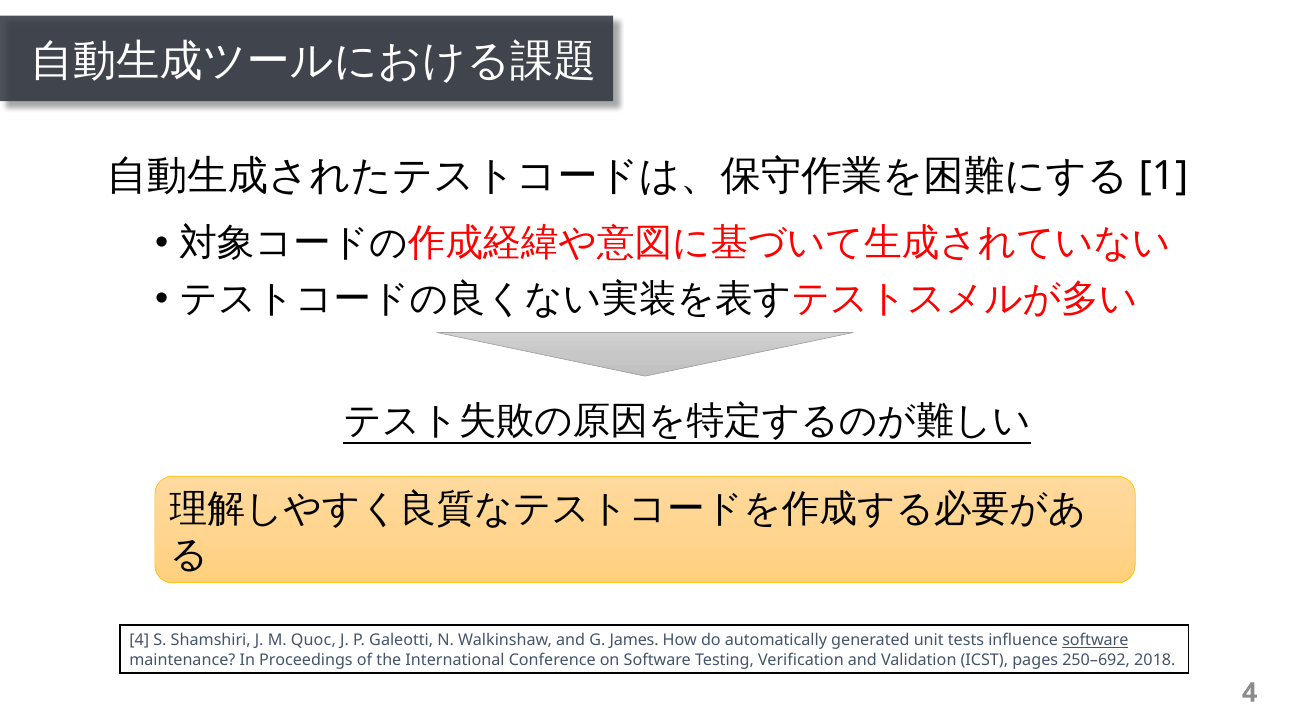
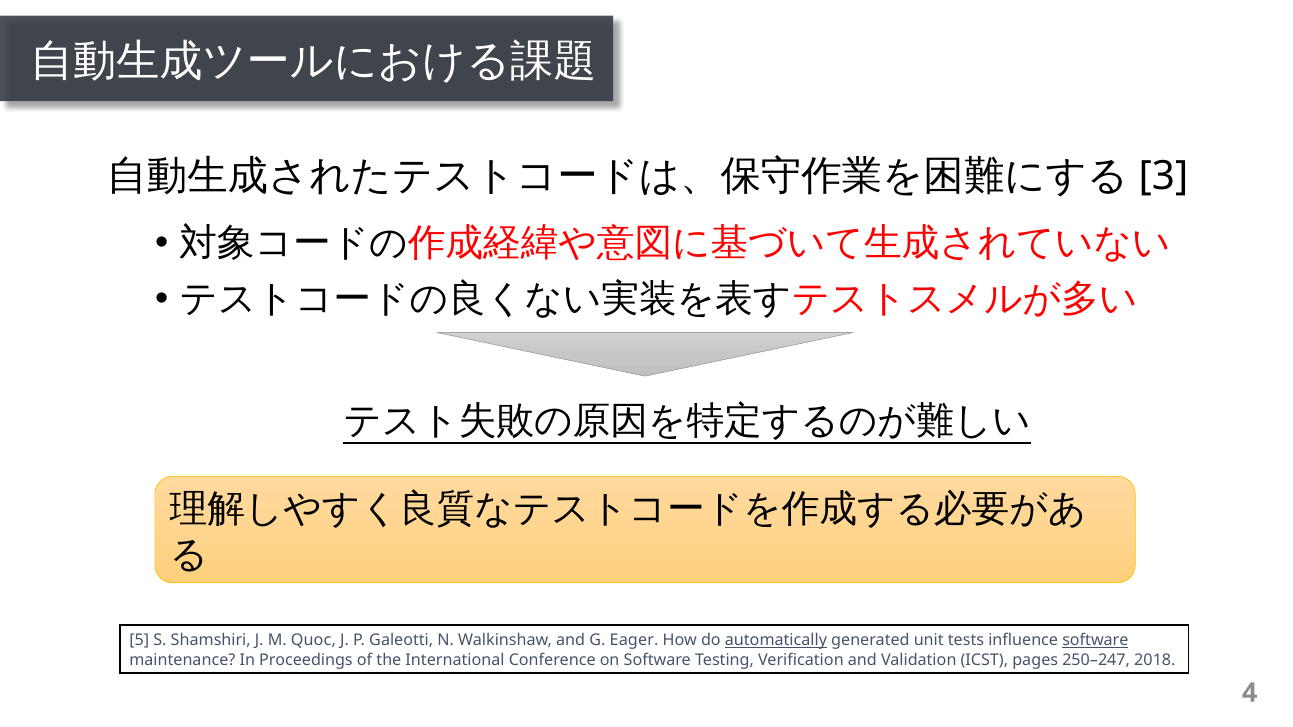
1: 1 -> 3 (1164, 176)
4: 4 -> 5 (139, 641)
James: James -> Eager (634, 641)
automatically underline: none -> present (776, 641)
250–692: 250–692 -> 250–247 (1096, 660)
